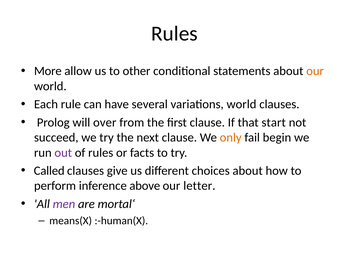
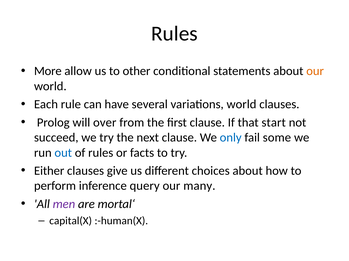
only colour: orange -> blue (231, 138)
begin: begin -> some (277, 138)
out colour: purple -> blue (63, 153)
Called: Called -> Either (49, 171)
above: above -> query (145, 186)
letter: letter -> many (199, 186)
means(X: means(X -> capital(X (71, 221)
